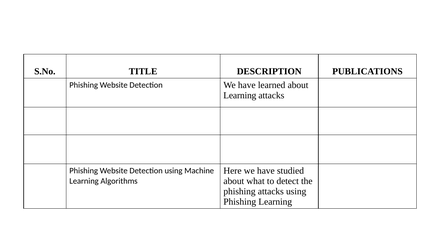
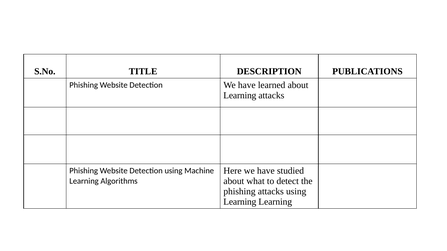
Phishing: Phishing -> Learning (240, 202)
